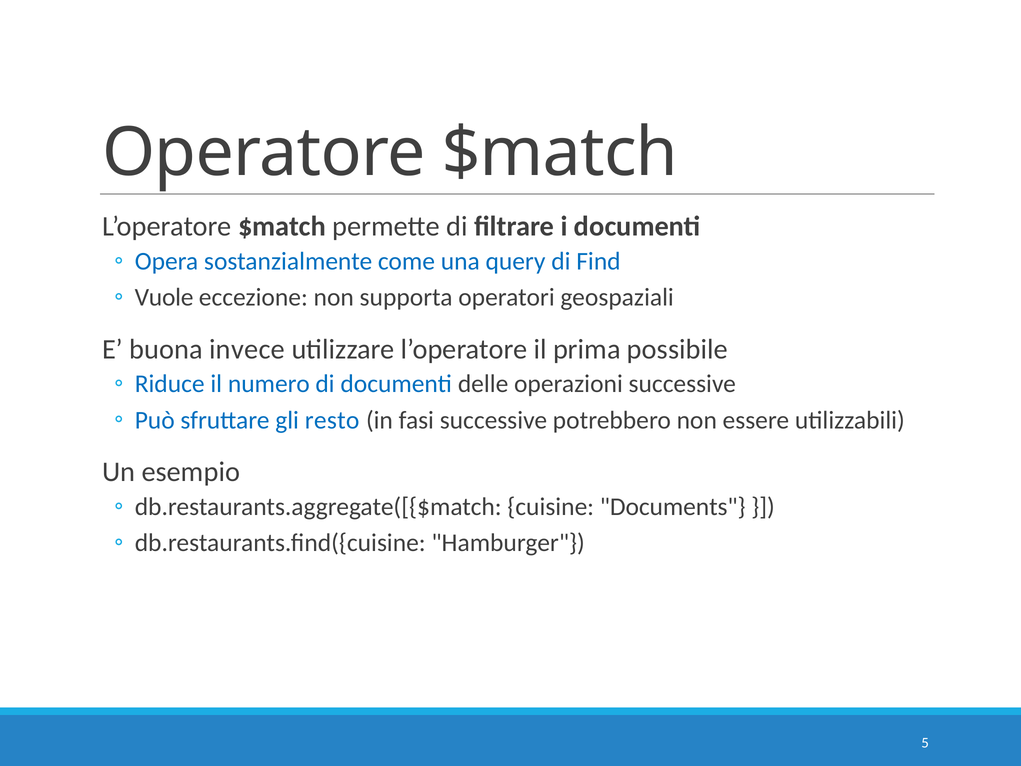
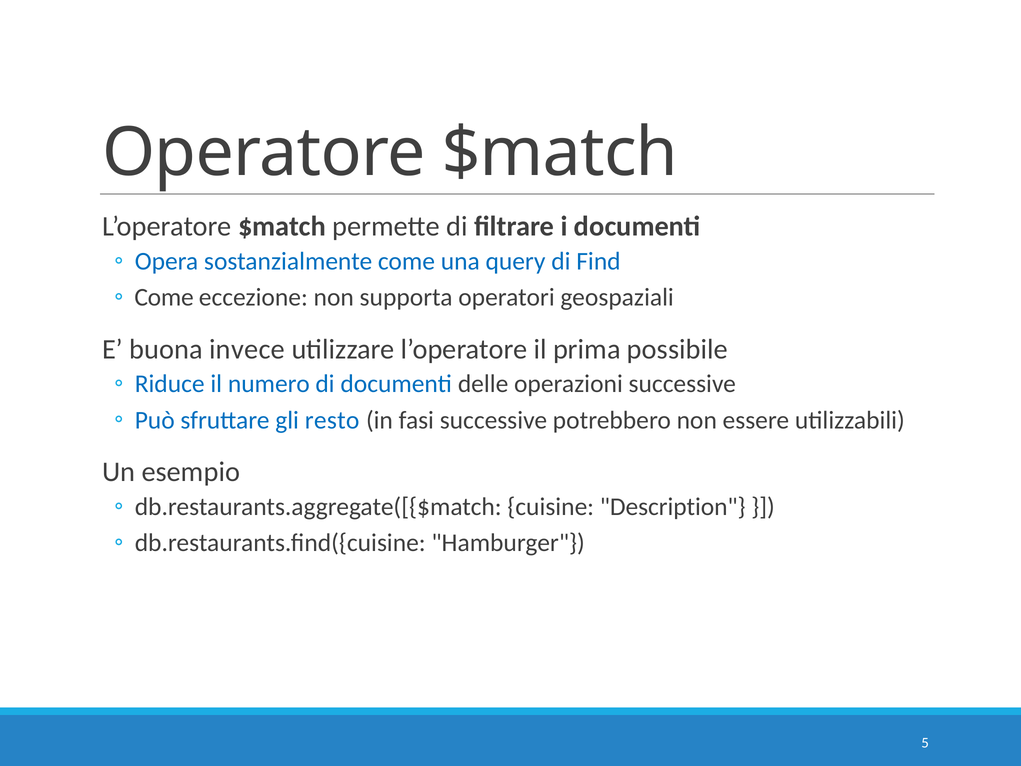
Vuole: Vuole -> Come (164, 297)
Documents: Documents -> Description (673, 507)
